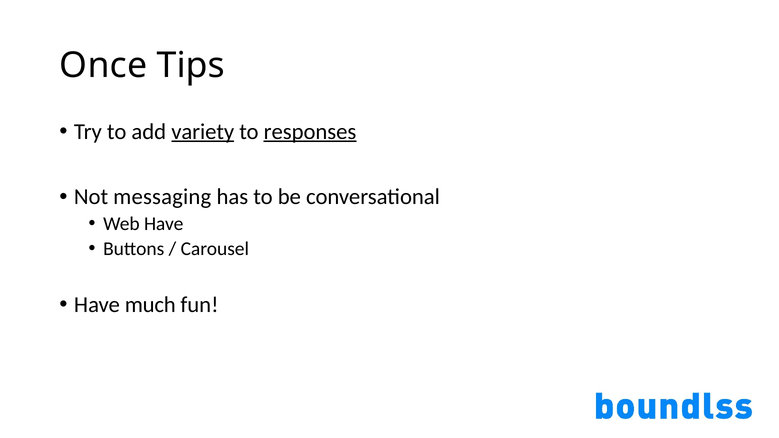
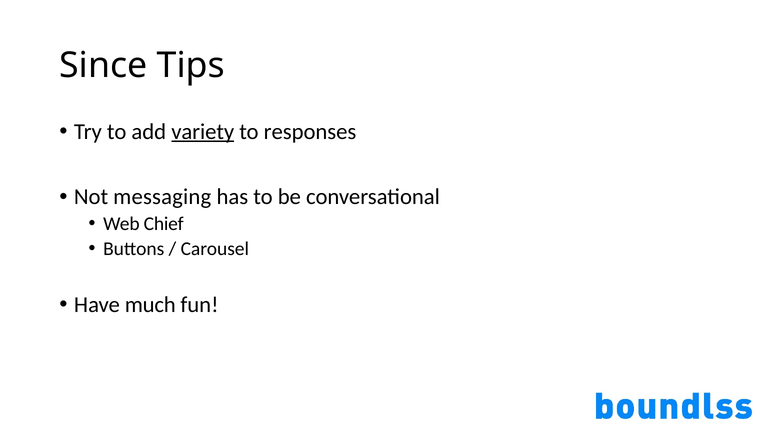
Once: Once -> Since (103, 65)
responses underline: present -> none (310, 132)
Web Have: Have -> Chief (164, 224)
